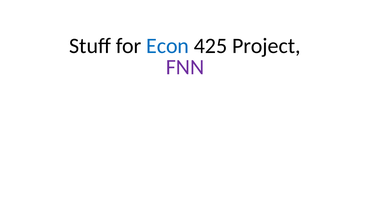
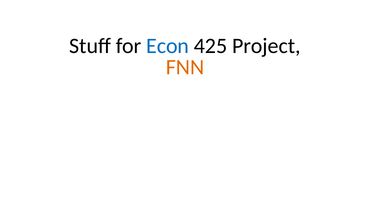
FNN colour: purple -> orange (185, 67)
